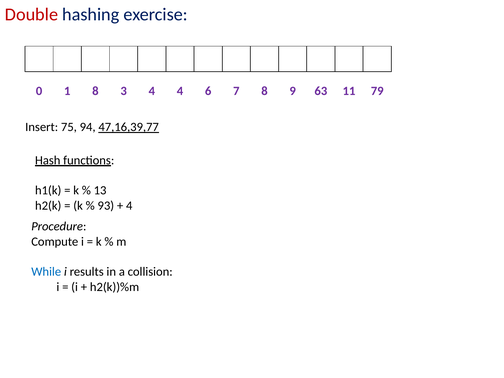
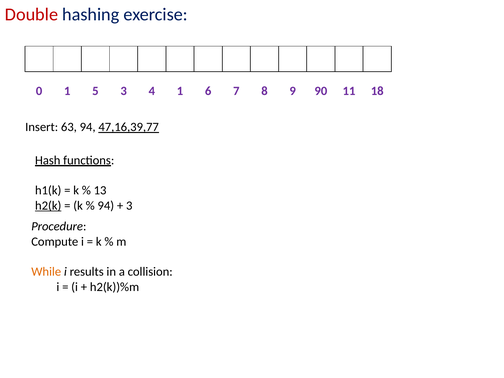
1 8: 8 -> 5 (95, 91)
4 4: 4 -> 1 (180, 91)
63: 63 -> 90 (321, 91)
79: 79 -> 18 (377, 91)
75: 75 -> 63 (69, 127)
h2(k underline: none -> present (48, 206)
93: 93 -> 94 (106, 206)
4: 4 -> 3 (129, 206)
While colour: blue -> orange (46, 272)
